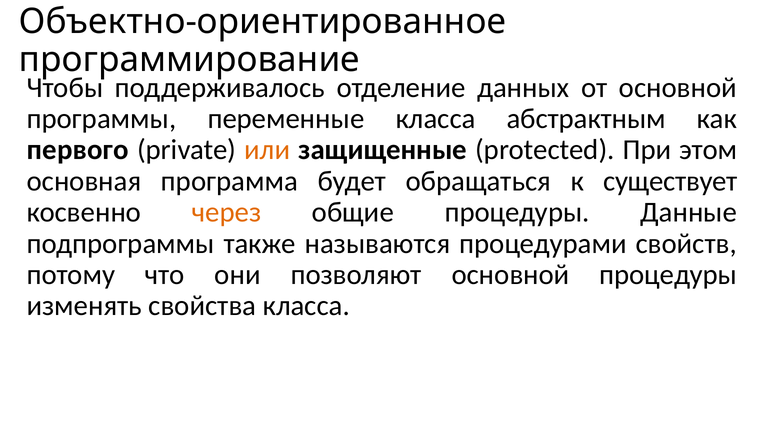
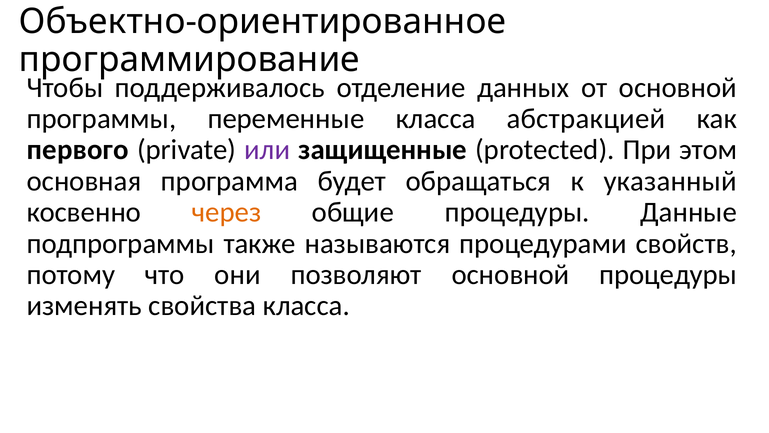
абстрактным: абстрактным -> абстракцией (586, 119)
или colour: orange -> purple (267, 150)
существует: существует -> указанный (670, 181)
